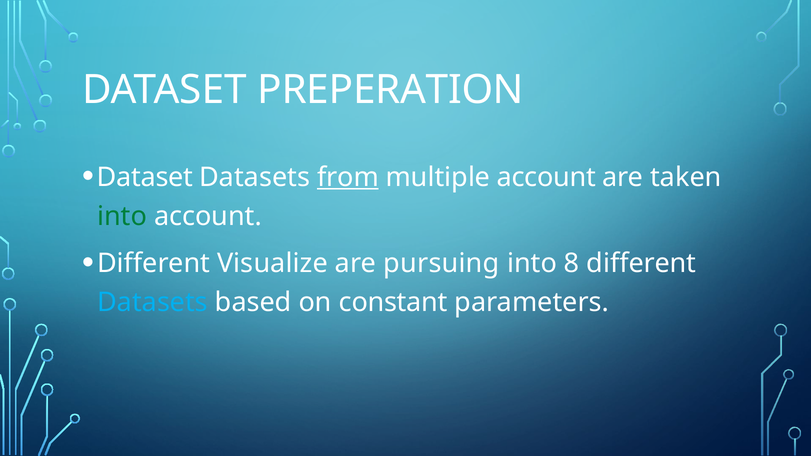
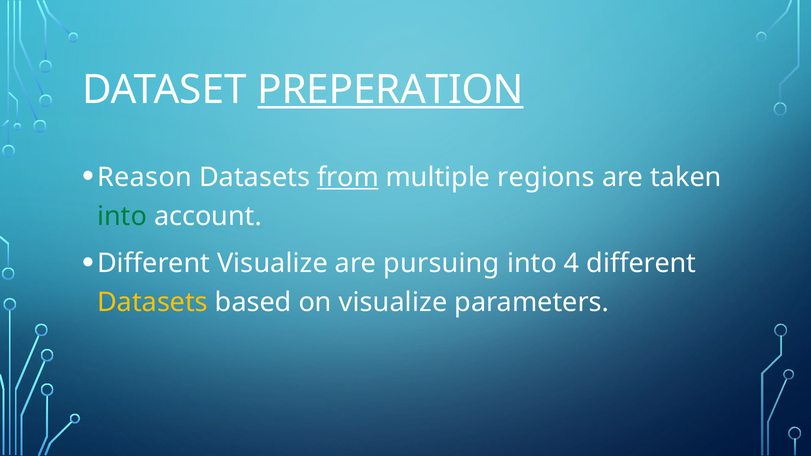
PREPERATION underline: none -> present (391, 90)
Dataset: Dataset -> Reason (145, 177)
multiple account: account -> regions (546, 177)
8: 8 -> 4 (572, 264)
Datasets colour: light blue -> yellow (153, 303)
on constant: constant -> visualize (393, 303)
